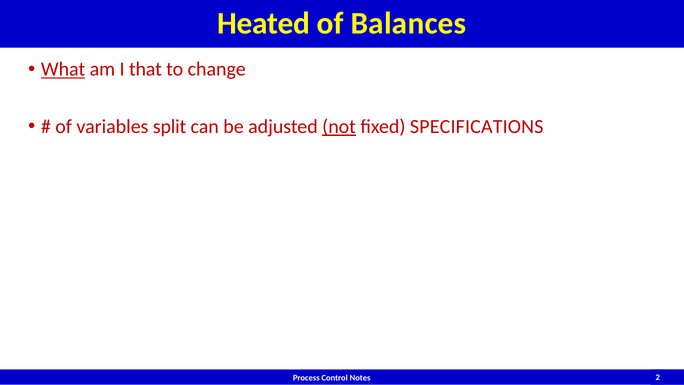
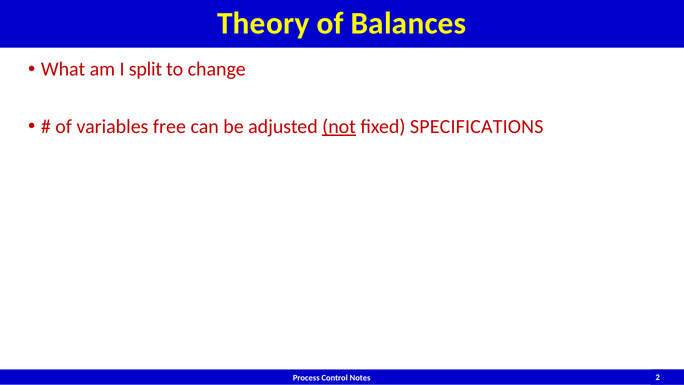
Heated: Heated -> Theory (263, 24)
What underline: present -> none (63, 69)
that: that -> split (145, 69)
split: split -> free (169, 127)
